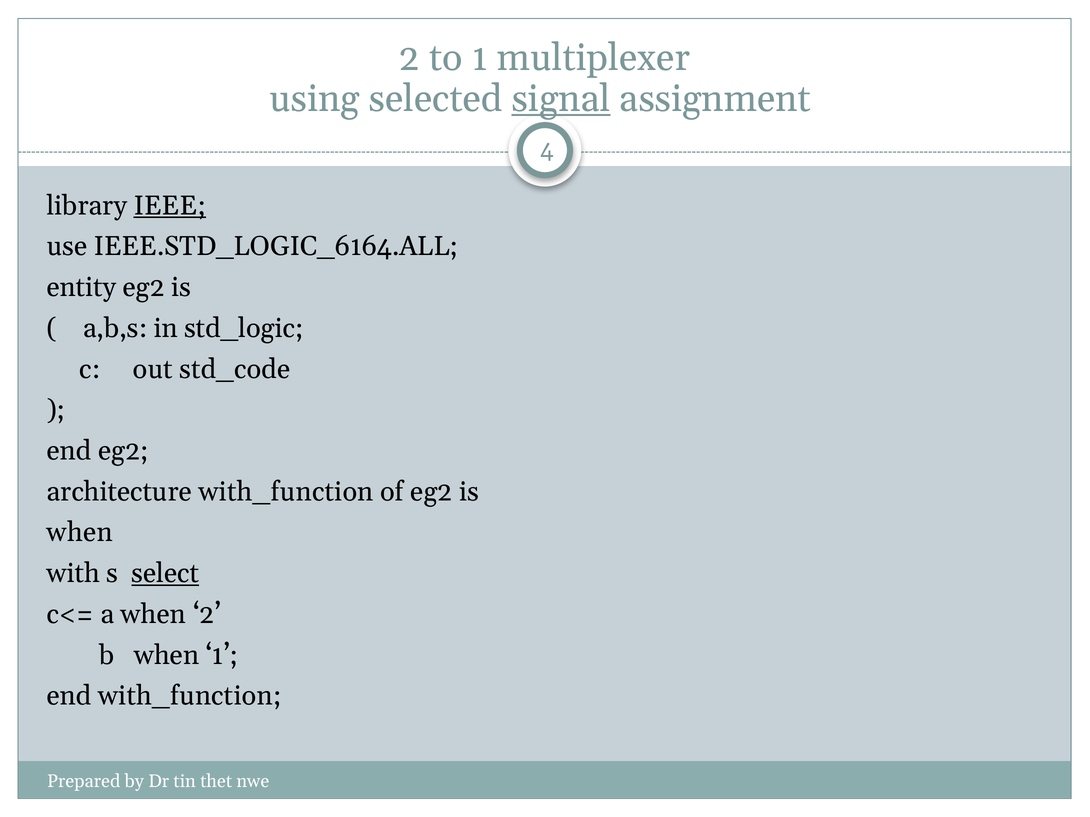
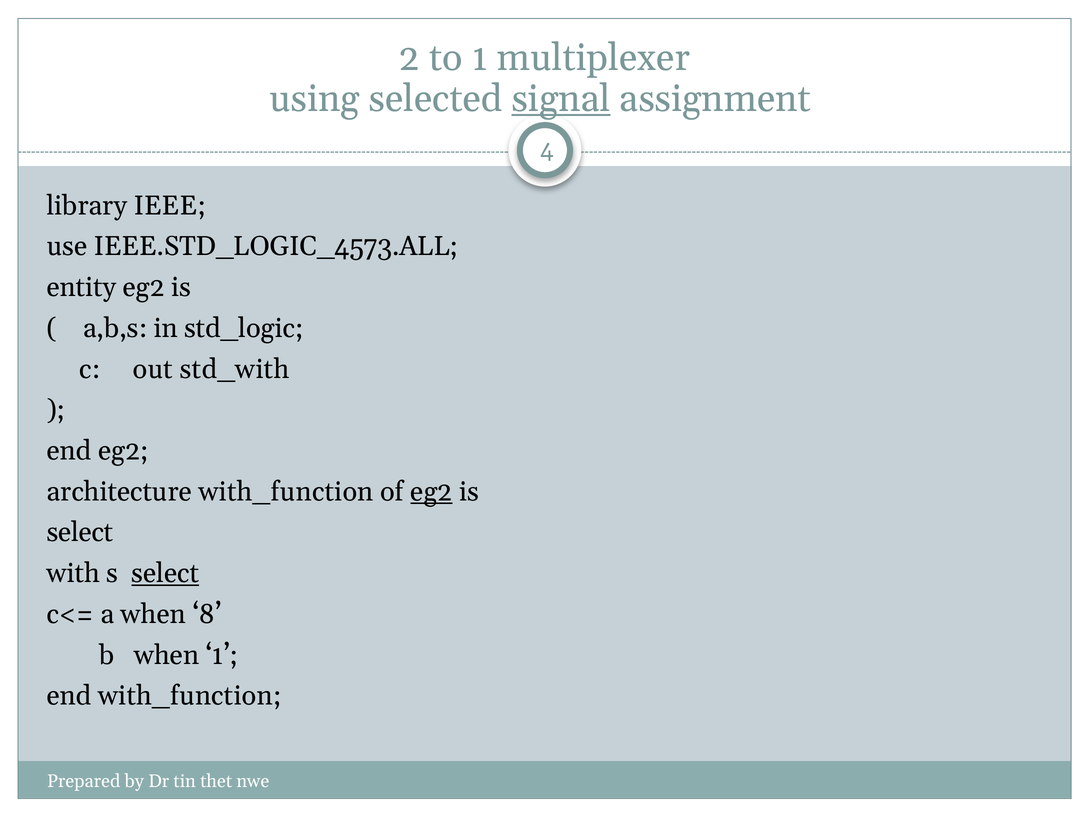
IEEE underline: present -> none (170, 206)
IEEE.STD_LOGIC_6164.ALL: IEEE.STD_LOGIC_6164.ALL -> IEEE.STD_LOGIC_4573.ALL (276, 247)
std_code: std_code -> std_with (235, 369)
eg2 underline: none -> present (431, 492)
when: when -> select (80, 533)
when 2: 2 -> 8 (207, 615)
